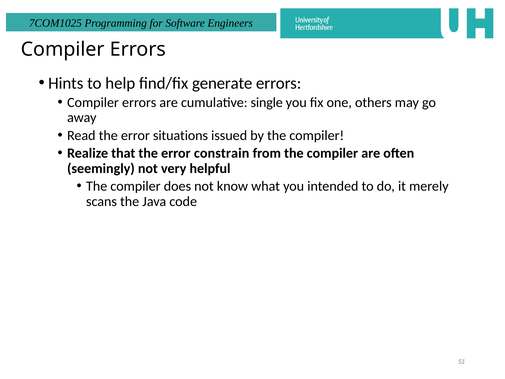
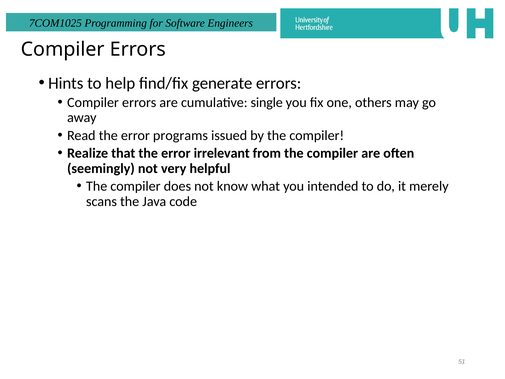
situations: situations -> programs (180, 135)
constrain: constrain -> irrelevant (222, 153)
